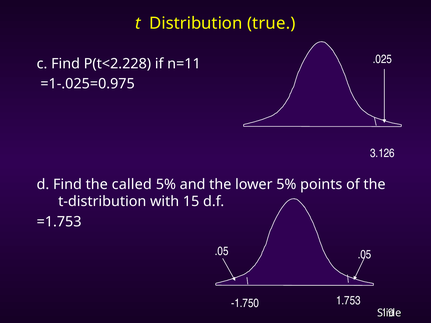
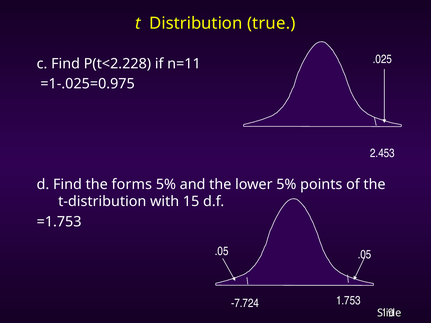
3.126: 3.126 -> 2.453 (382, 153)
called: called -> forms (132, 184)
-1.750: -1.750 -> -7.724 (245, 303)
